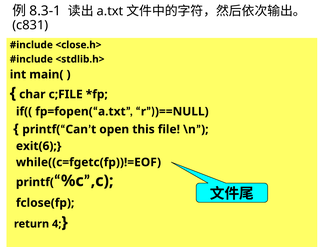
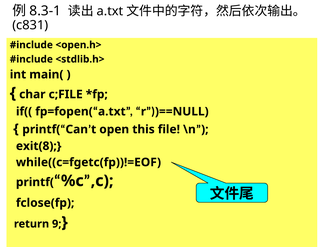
<close.h>: <close.h> -> <open.h> (78, 45)
exit(6: exit(6 -> exit(8 (39, 146)
4: 4 -> 9 (57, 224)
